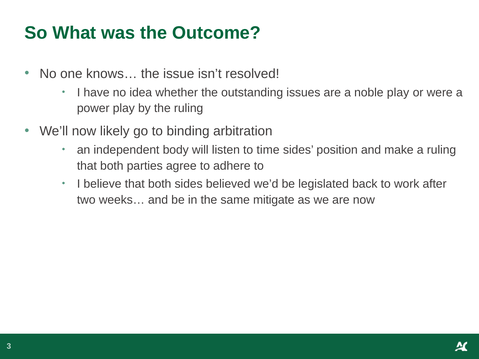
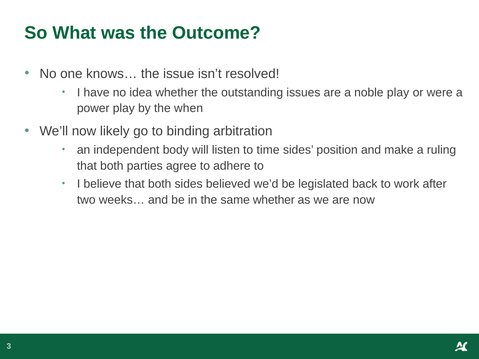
the ruling: ruling -> when (189, 108)
same mitigate: mitigate -> whether (274, 200)
